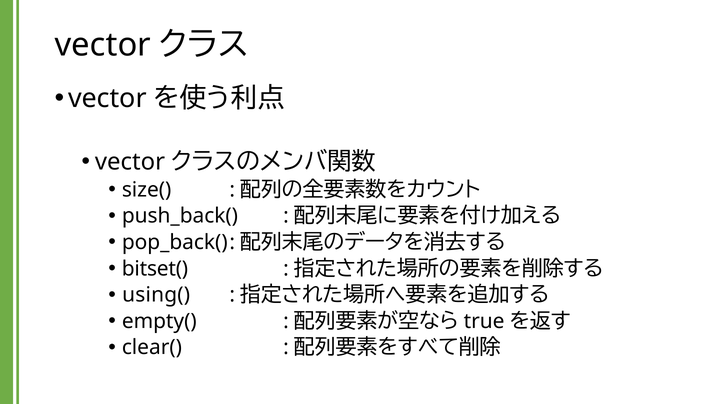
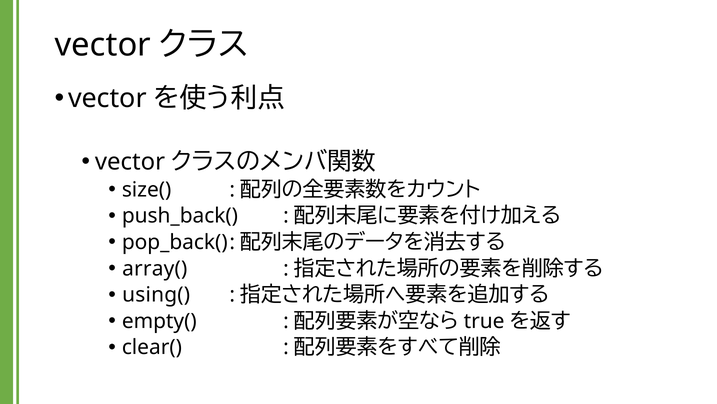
bitset(: bitset( -> array( (155, 268)
